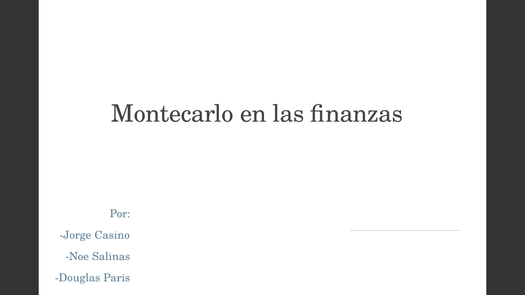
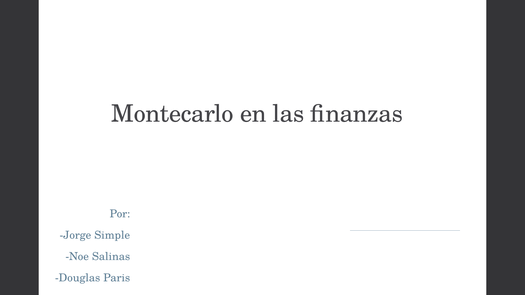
Casino: Casino -> Simple (112, 236)
